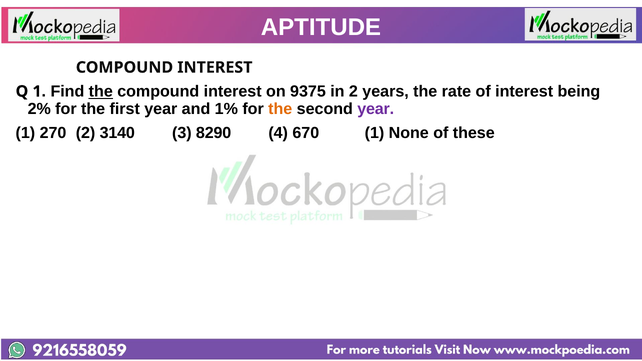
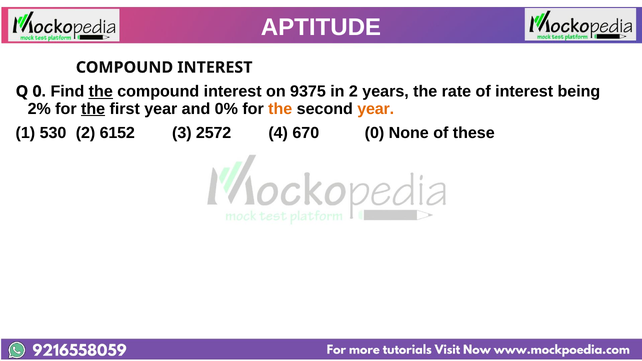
Q 1: 1 -> 0 (37, 91)
the underline: none -> present (93, 109)
1%: 1% -> 0% (226, 109)
year colour: purple -> orange (376, 109)
270: 270 -> 530 (53, 133)
3140: 3140 -> 6152 (117, 133)
8290: 8290 -> 2572 (214, 133)
670 1: 1 -> 0 (374, 133)
